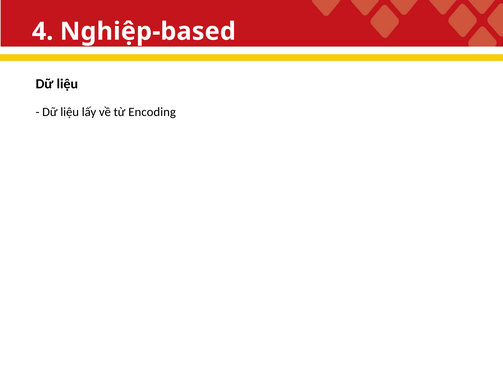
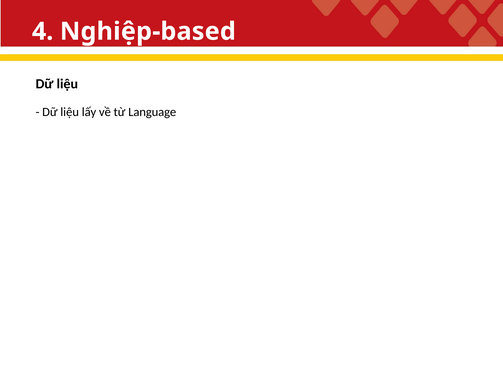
Encoding: Encoding -> Language (152, 112)
